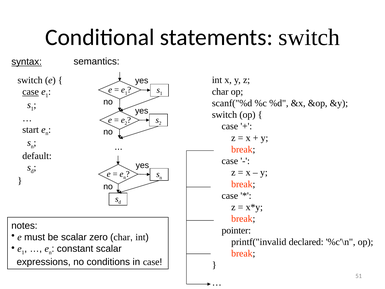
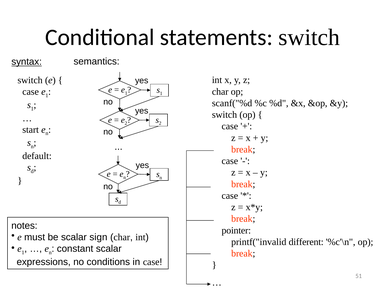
case underline: present -> none (31, 92)
zero: zero -> sign (98, 237)
declared: declared -> different (306, 242)
